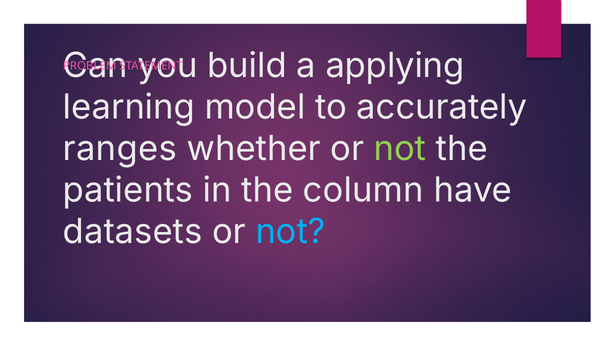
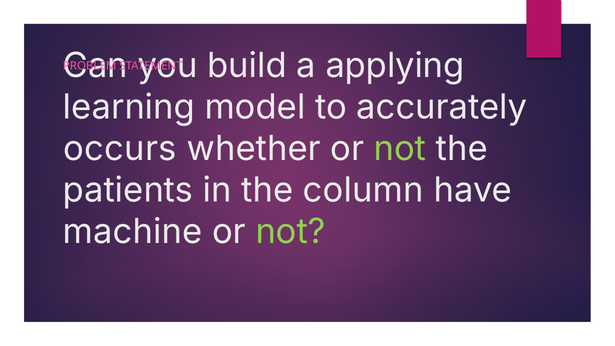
ranges: ranges -> occurs (120, 149)
datasets: datasets -> machine (133, 232)
not colour: light blue -> light green (291, 232)
